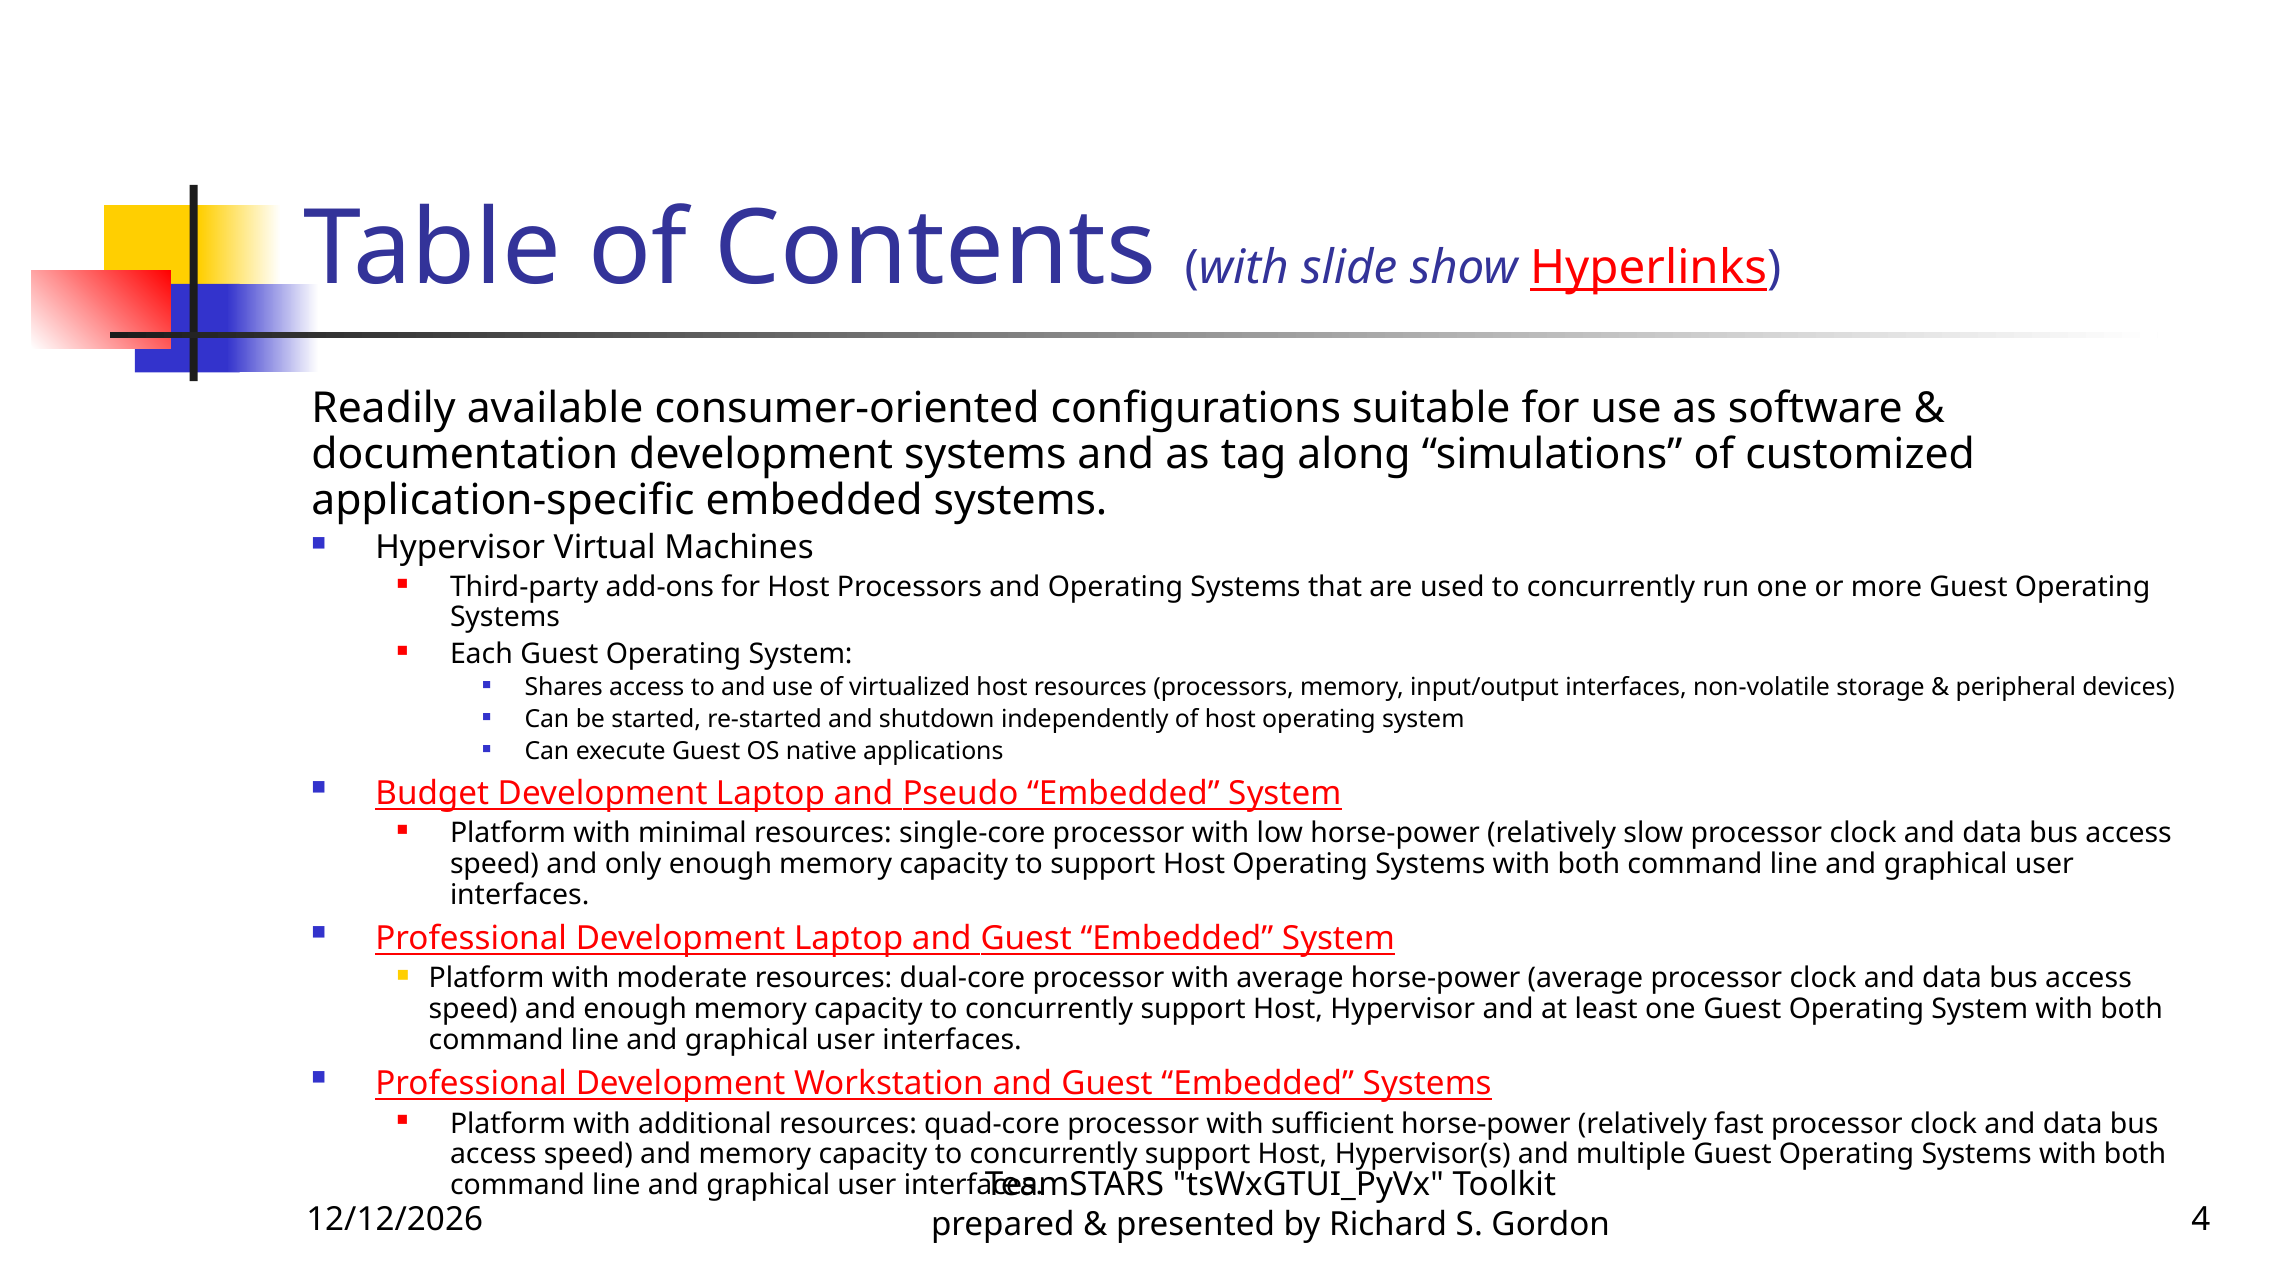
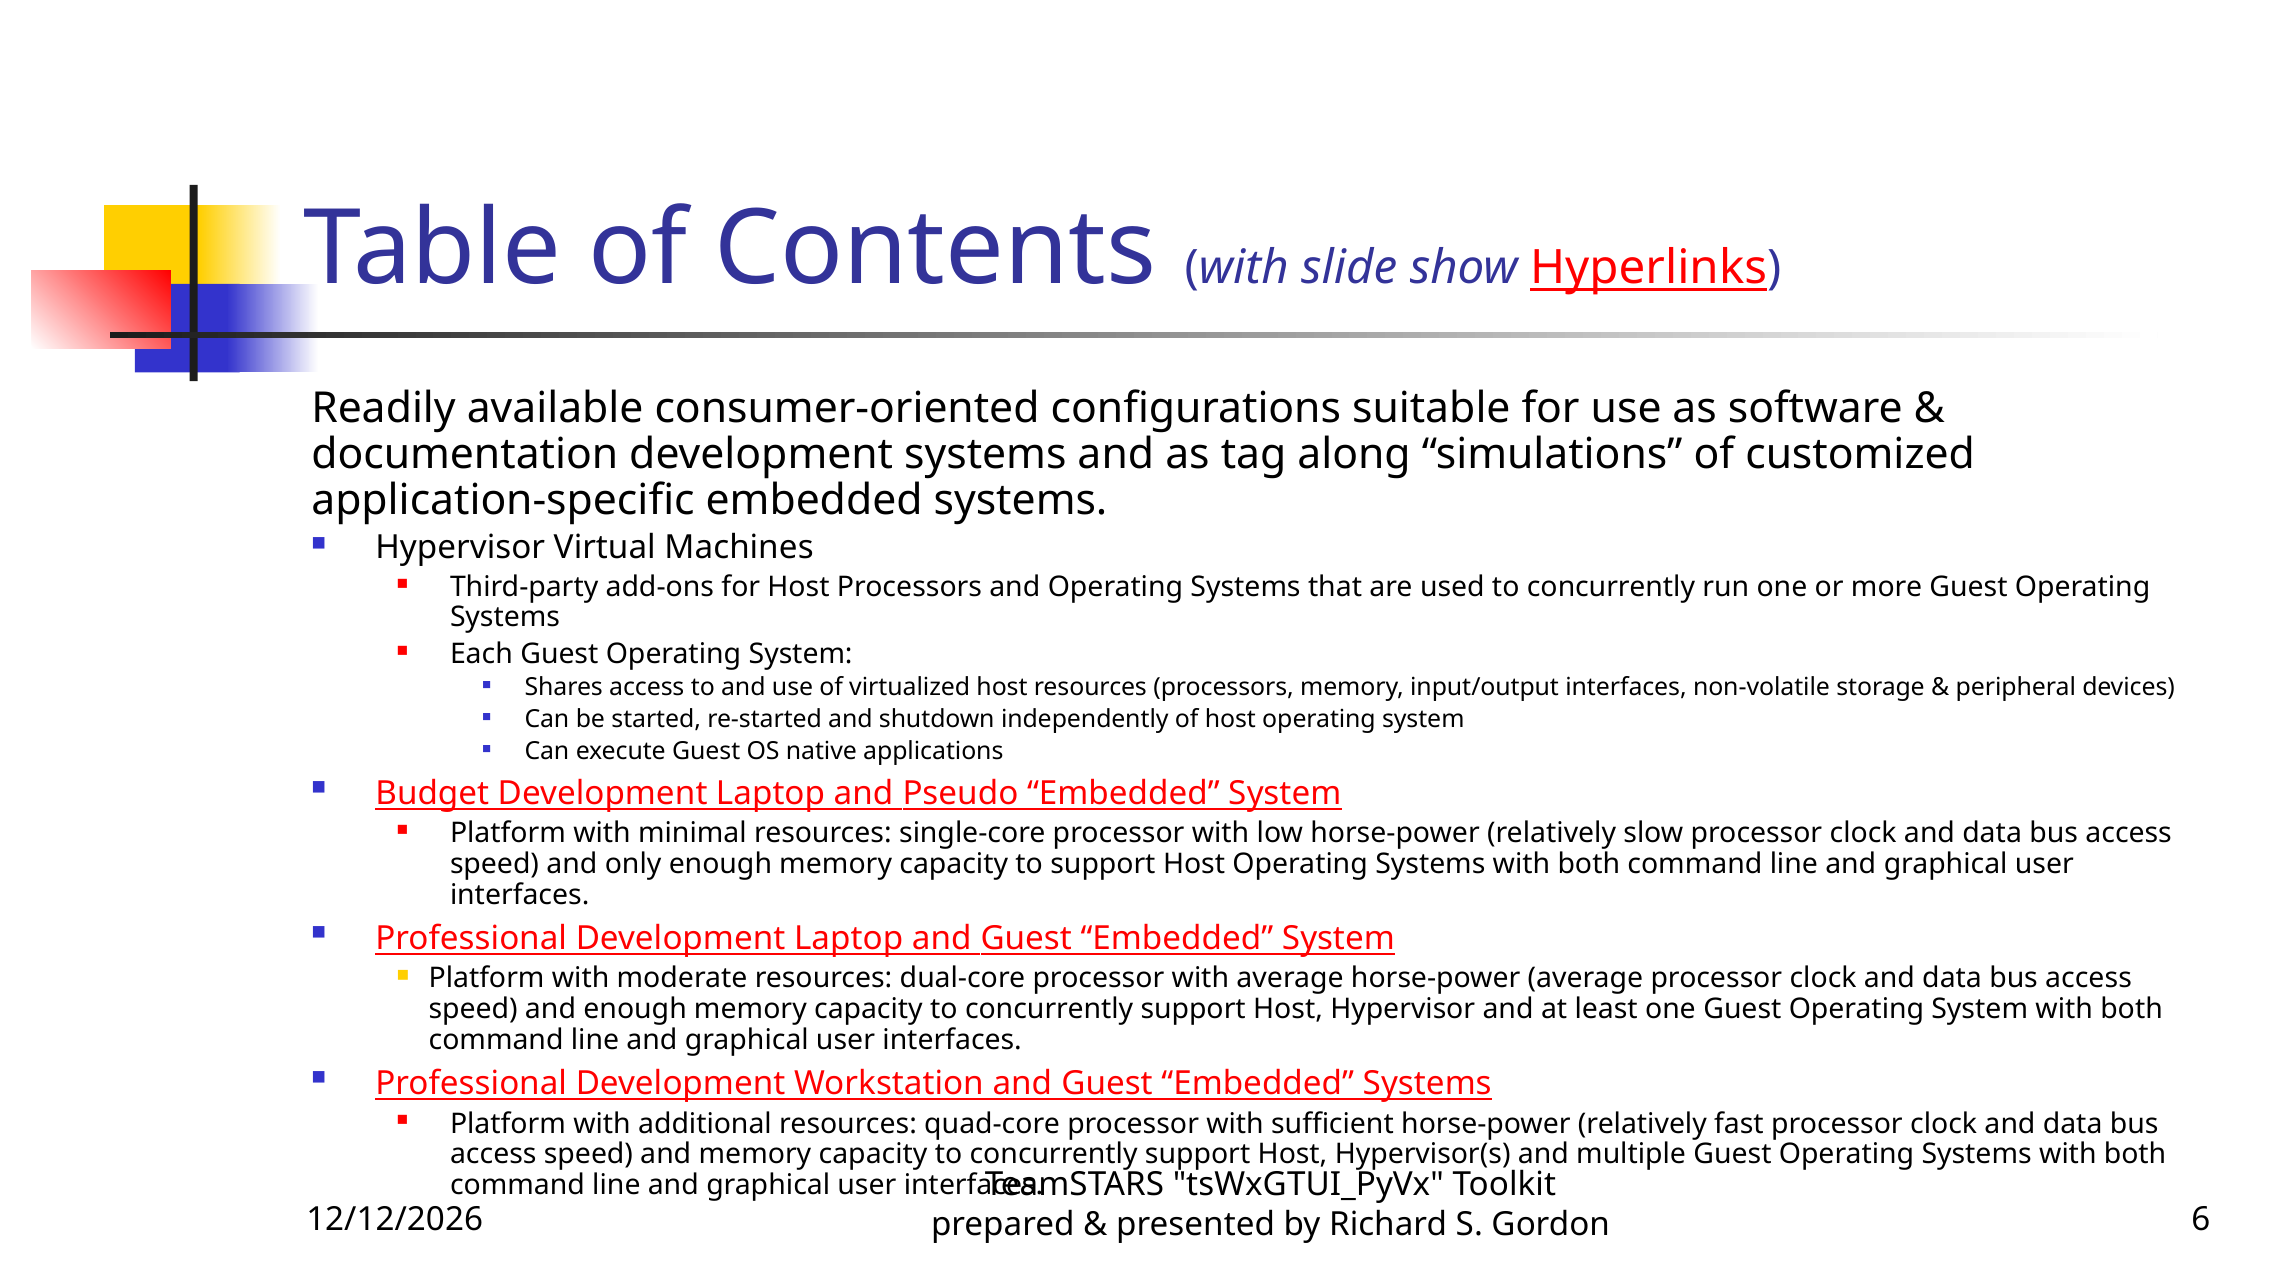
4: 4 -> 6 (2201, 1219)
